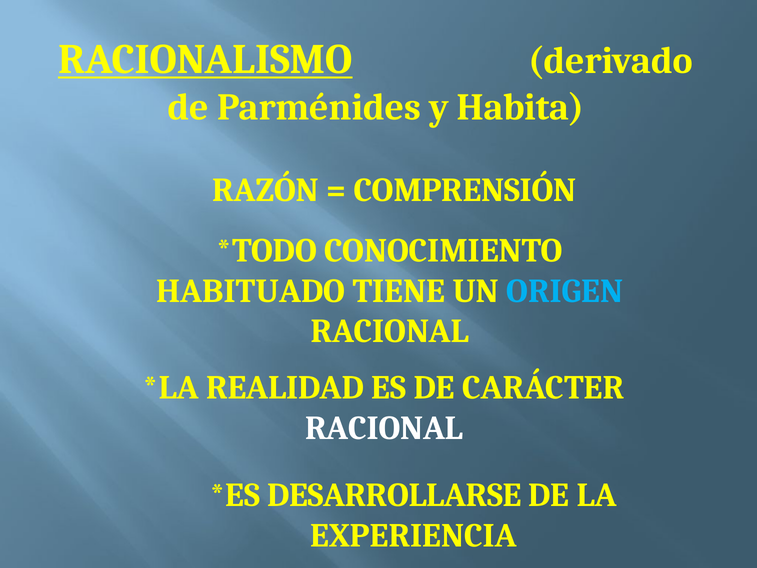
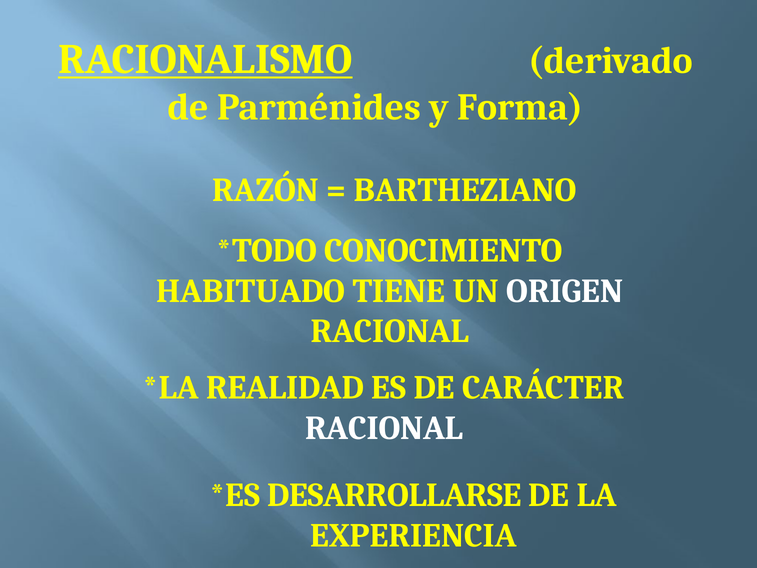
Habita: Habita -> Forma (520, 107)
COMPRENSIÓN: COMPRENSIÓN -> BARTHEZIANO (465, 190)
ORIGEN colour: light blue -> white (565, 291)
